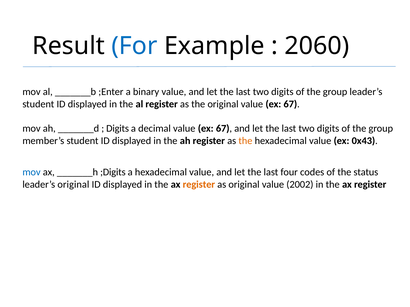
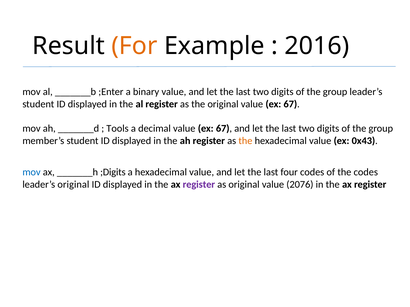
For colour: blue -> orange (134, 46)
2060: 2060 -> 2016 (317, 46)
Digits: Digits -> Tools (118, 129)
the status: status -> codes (366, 172)
register colour: orange -> purple (199, 185)
2002: 2002 -> 2076 (300, 185)
